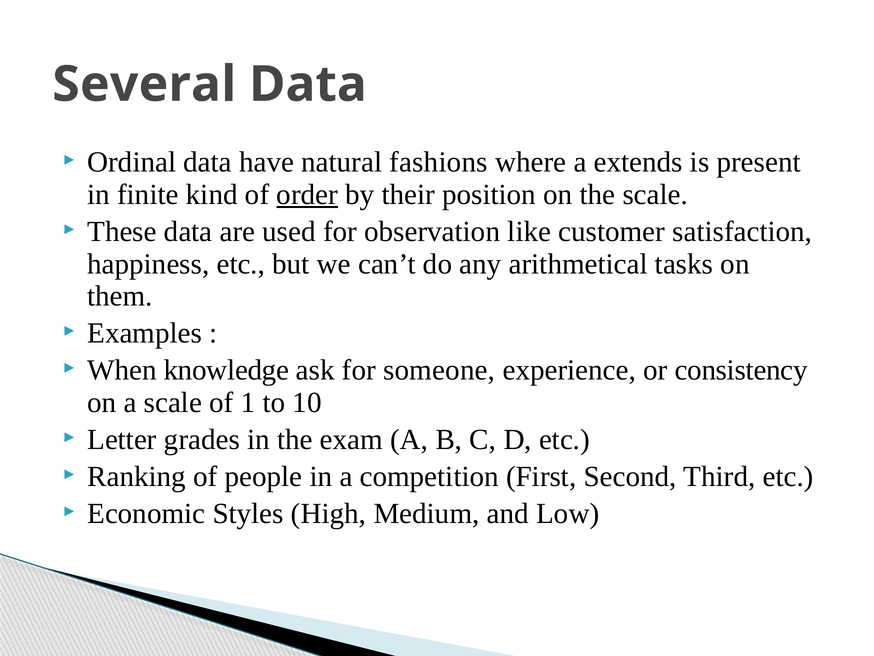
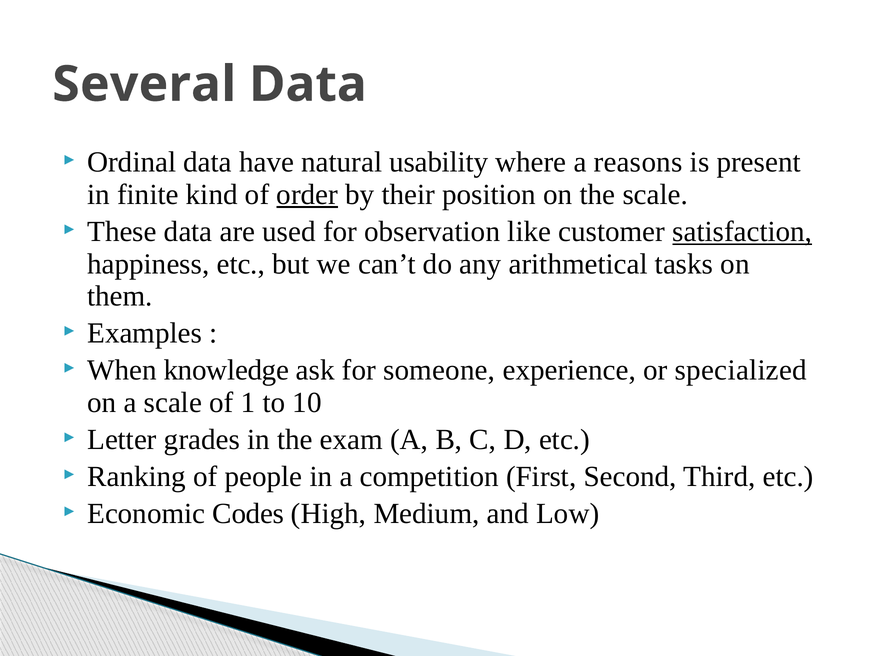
fashions: fashions -> usability (439, 162)
extends: extends -> reasons (638, 162)
satisfaction underline: none -> present (742, 231)
consistency: consistency -> specialized (741, 370)
Styles: Styles -> Codes (248, 513)
